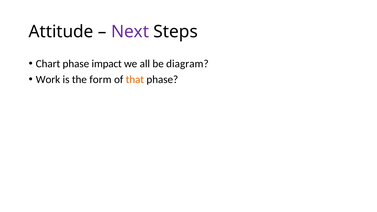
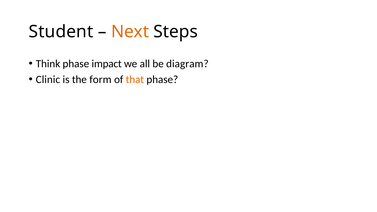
Attitude: Attitude -> Student (61, 32)
Next colour: purple -> orange (130, 32)
Chart: Chart -> Think (48, 64)
Work: Work -> Clinic (48, 80)
